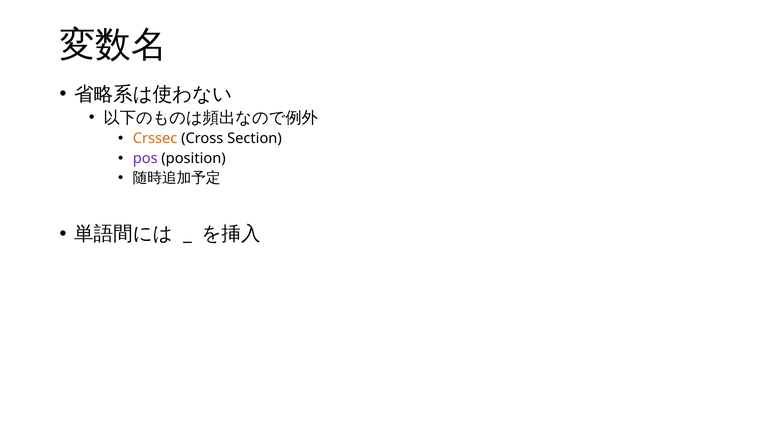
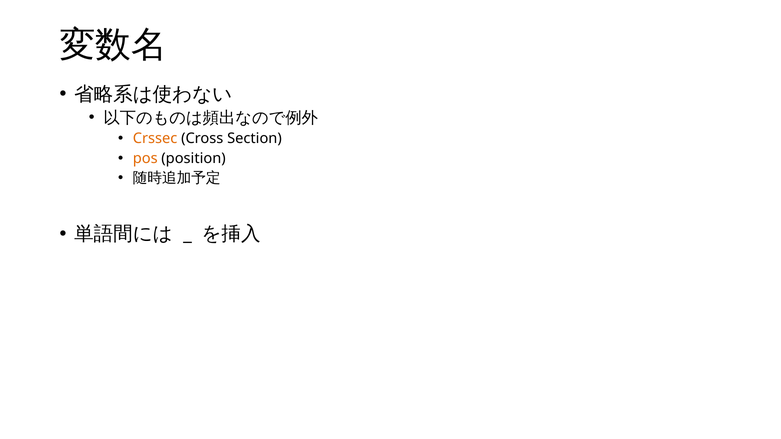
pos colour: purple -> orange (145, 158)
